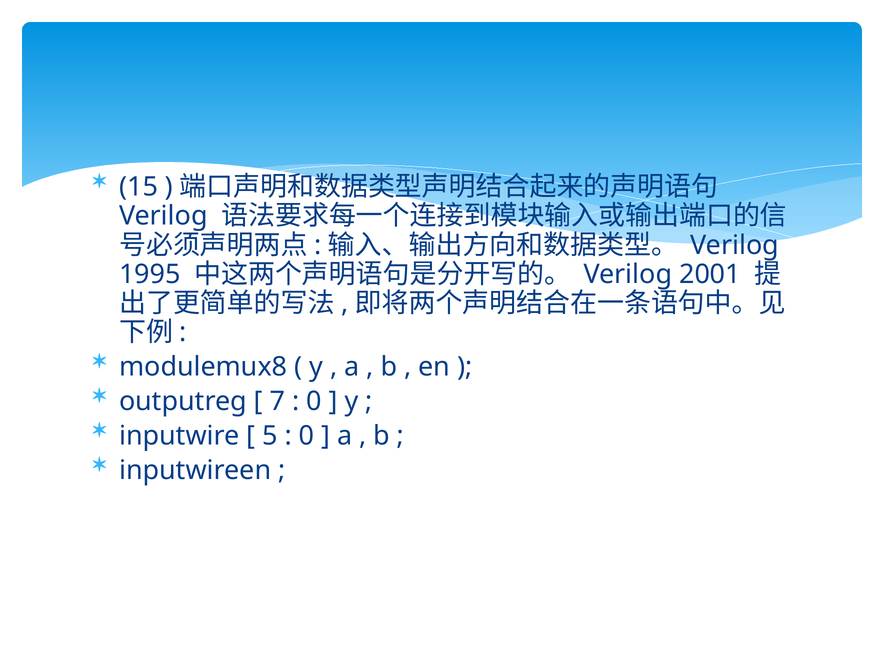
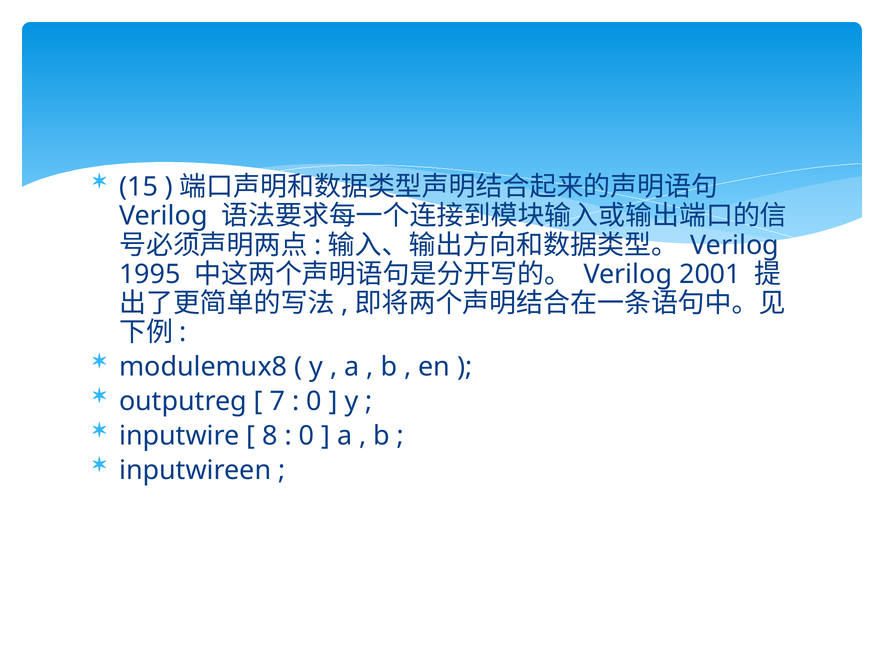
5: 5 -> 8 (270, 436)
